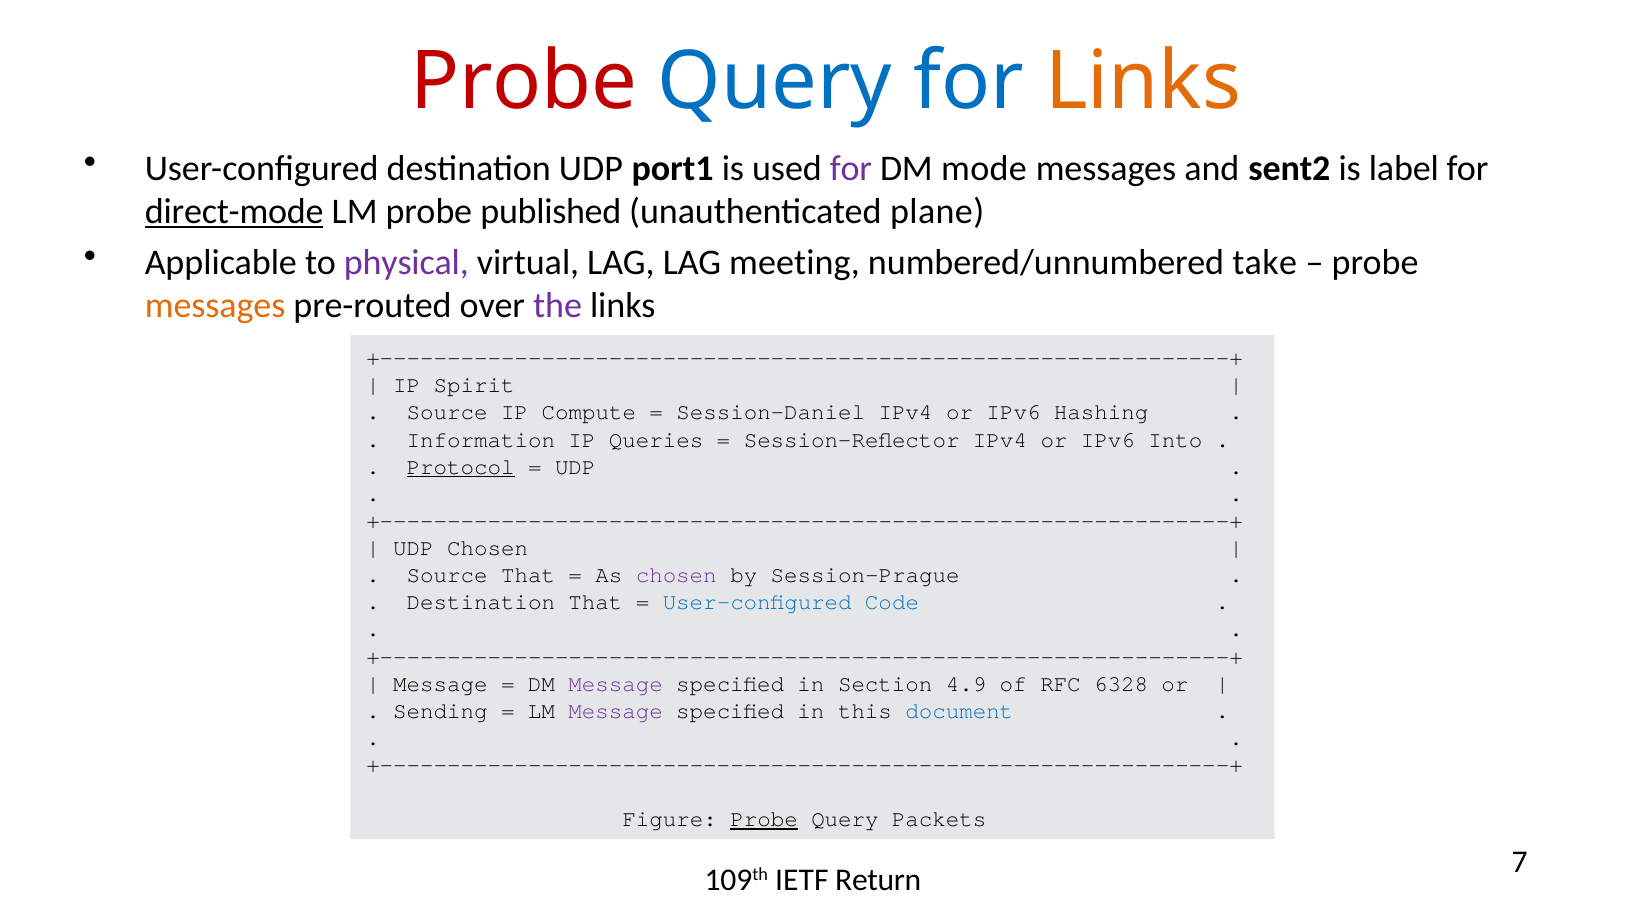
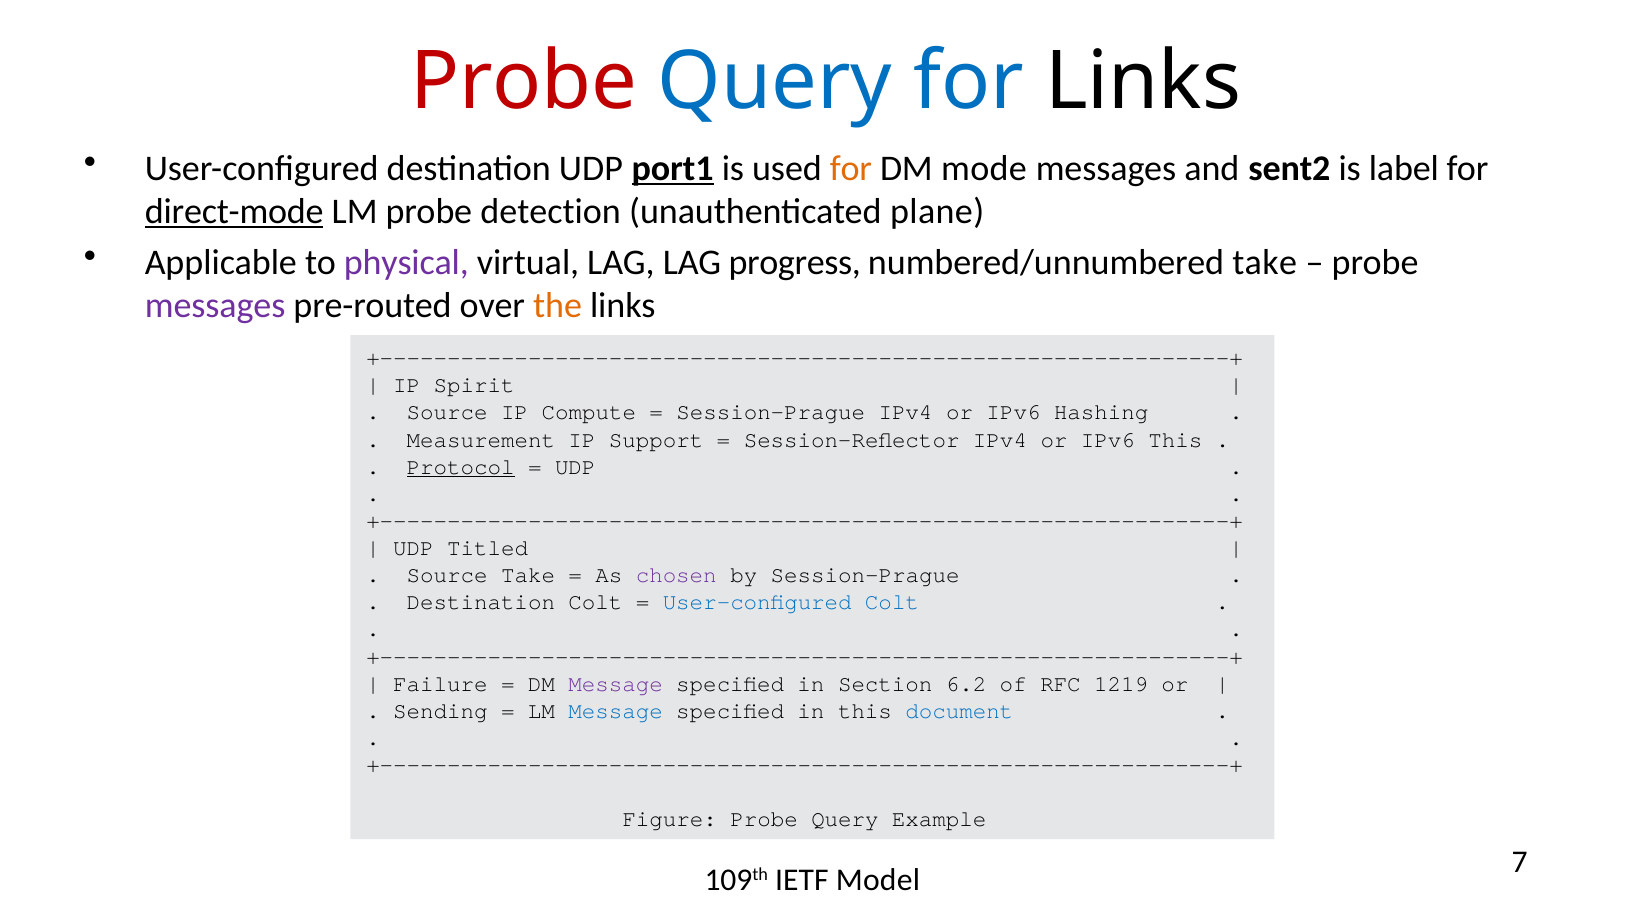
Links colour: orange -> black (1143, 82)
port1 underline: none -> present (673, 169)
for colour: purple -> orange (851, 169)
published: published -> detection (551, 212)
meeting: meeting -> progress (795, 262)
messages colour: orange -> purple (215, 306)
the colour: purple -> orange (557, 306)
Session-Daniel: Session-Daniel -> Session-Prague (771, 412)
Information: Information -> Measurement (481, 440)
Queries: Queries -> Support (656, 440)
IPv6 Into: Into -> This (1175, 440)
UDP Chosen: Chosen -> Titled (488, 548)
Source That: That -> Take (528, 575)
Destination That: That -> Colt (595, 602)
User-configured Code: Code -> Colt (892, 602)
Message: Message -> Failure (440, 684)
4.9: 4.9 -> 6.2 (966, 684)
6328: 6328 -> 1219 (1121, 684)
Message colour: purple -> blue (616, 711)
Probe underline: present -> none (764, 819)
Packets: Packets -> Example (939, 819)
Return: Return -> Model (878, 880)
